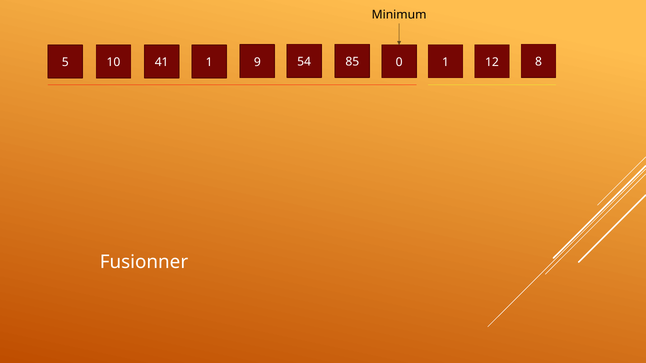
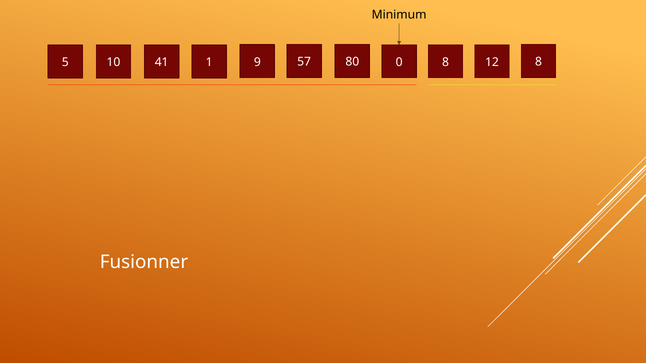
0 1: 1 -> 8 (446, 62)
54: 54 -> 57 (304, 62)
85: 85 -> 80 (352, 62)
